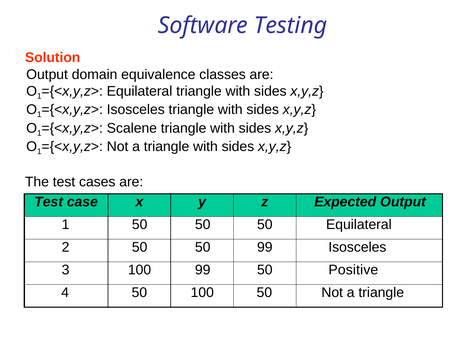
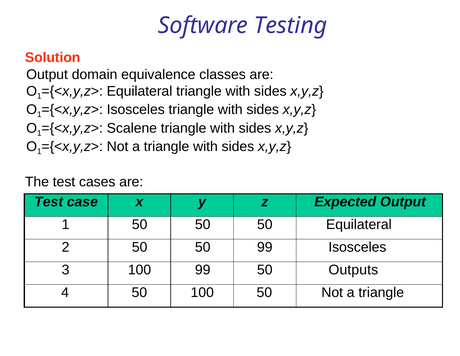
Positive: Positive -> Outputs (353, 269)
